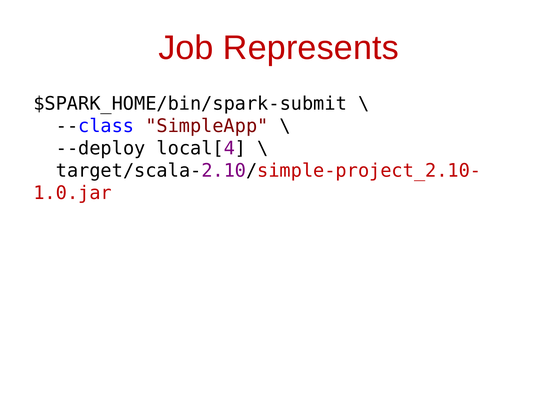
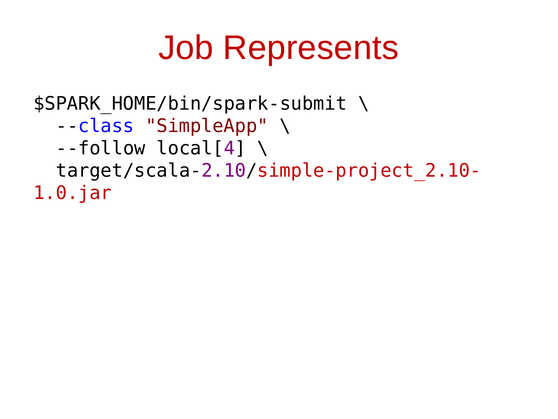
--deploy: --deploy -> --follow (101, 148)
